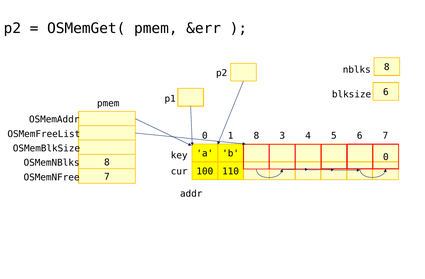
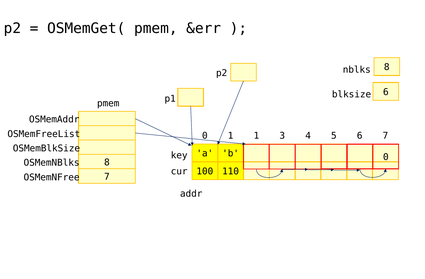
1 8: 8 -> 1 (256, 136)
